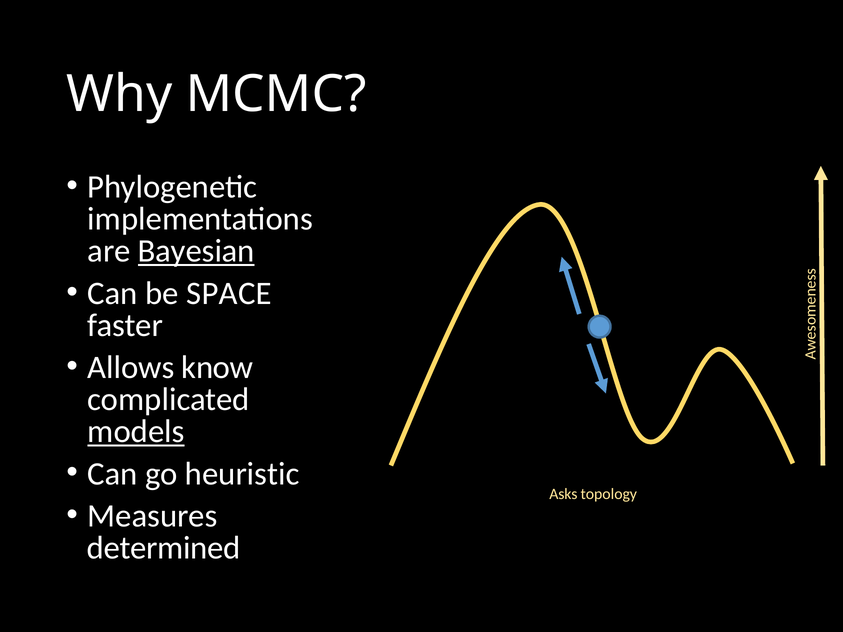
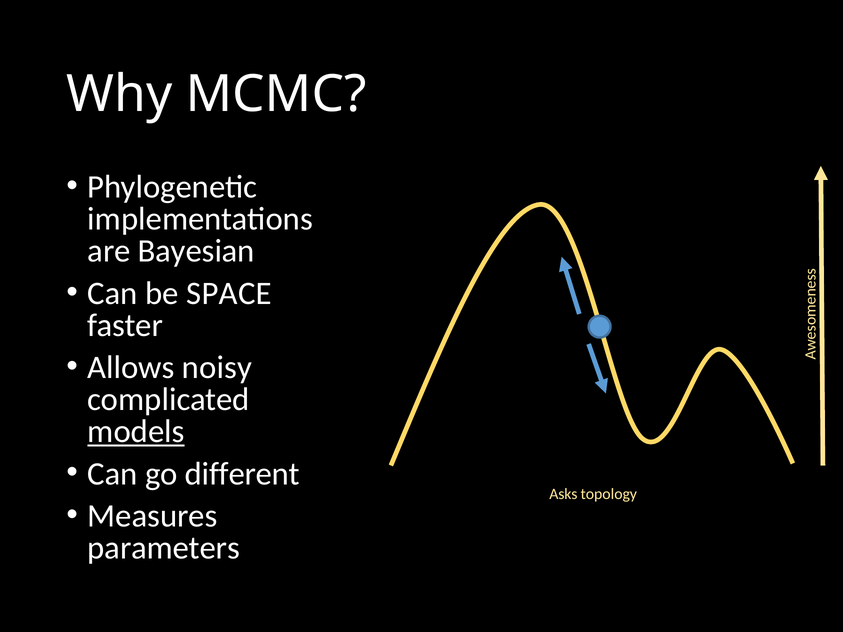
Bayesian underline: present -> none (196, 251)
know: know -> noisy (217, 368)
heuristic: heuristic -> different (242, 474)
determined: determined -> parameters (164, 548)
